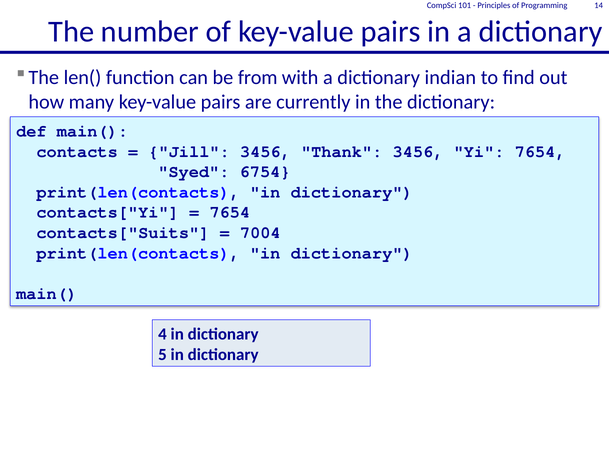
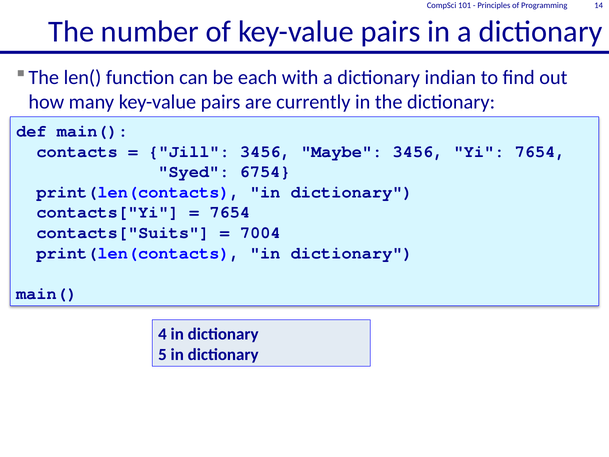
from: from -> each (258, 78)
Thank: Thank -> Maybe (342, 151)
